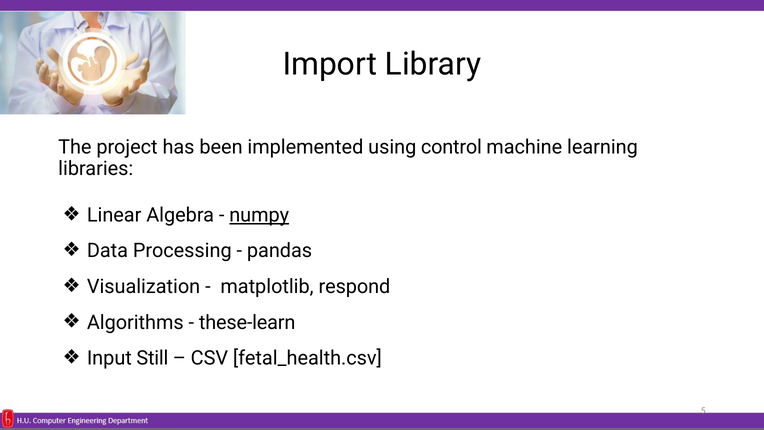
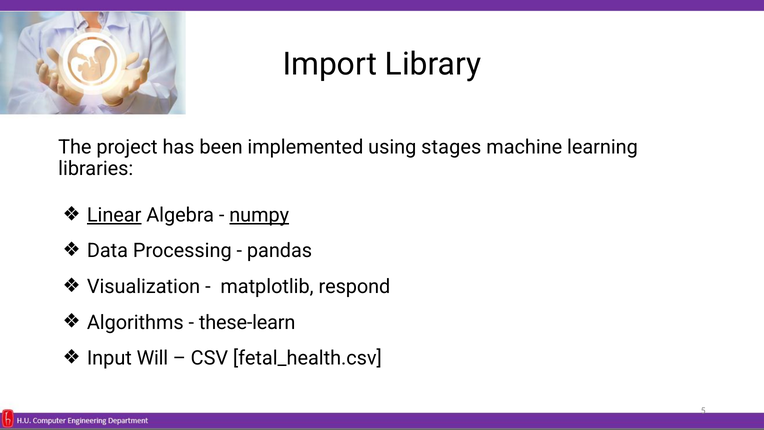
control: control -> stages (451, 147)
Linear underline: none -> present (114, 215)
Still: Still -> Will (152, 358)
